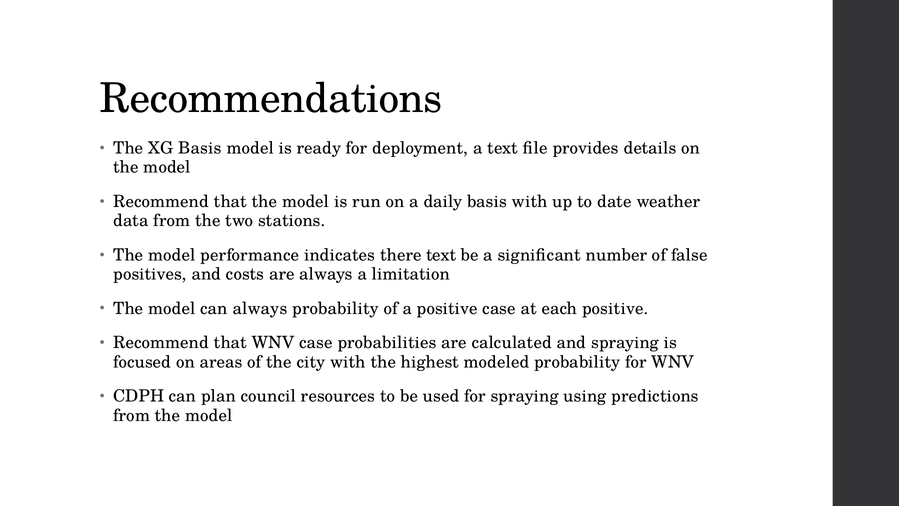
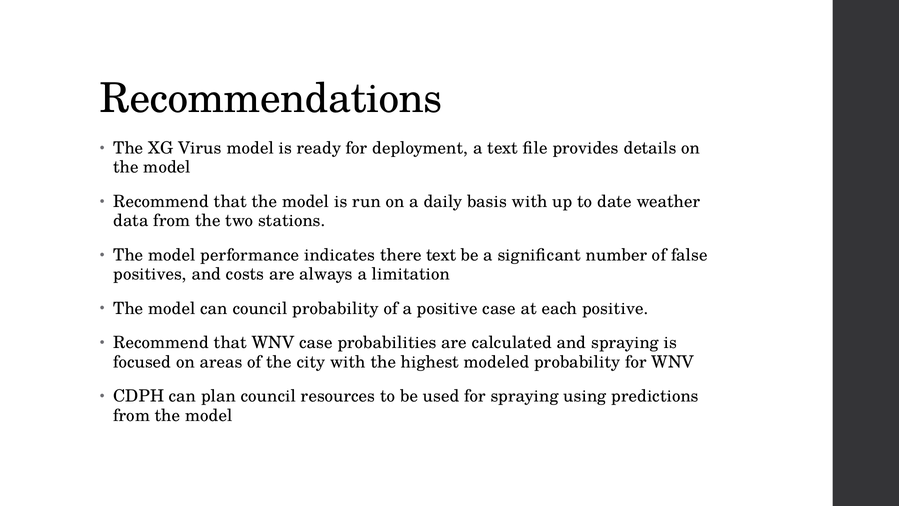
XG Basis: Basis -> Virus (200, 148)
can always: always -> council (260, 308)
